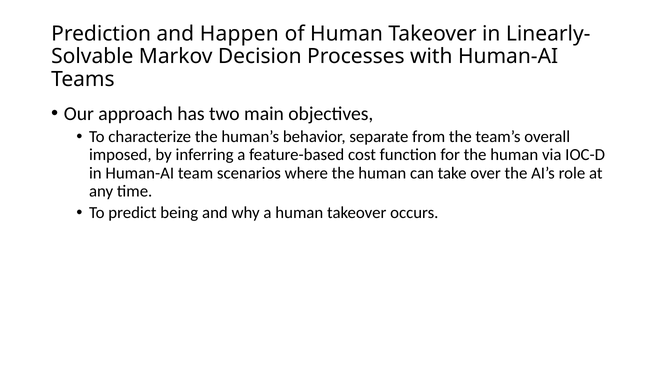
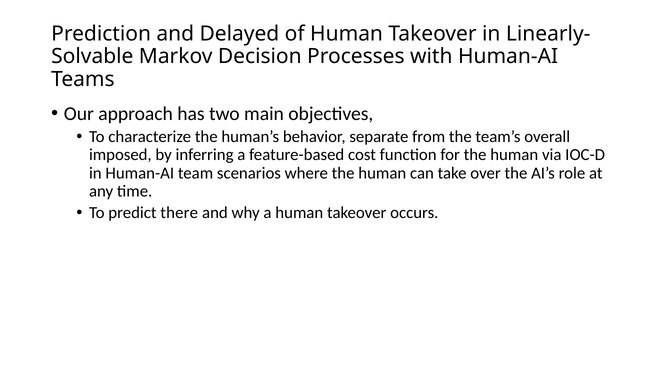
Happen: Happen -> Delayed (239, 34)
being: being -> there (179, 213)
